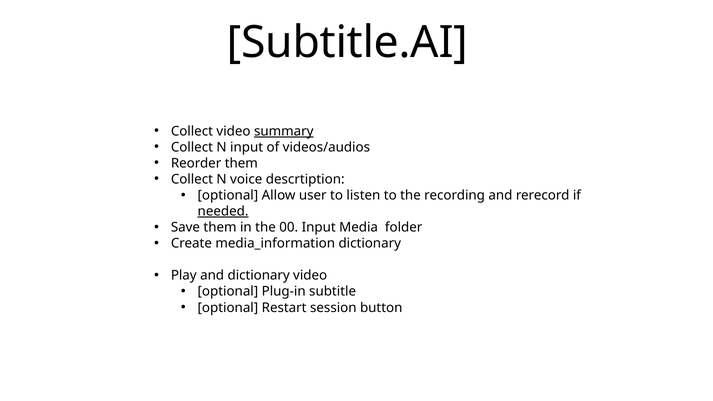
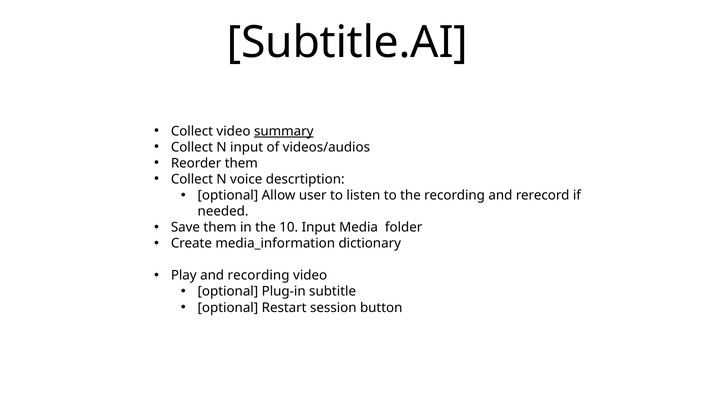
needed underline: present -> none (223, 211)
00: 00 -> 10 (289, 227)
and dictionary: dictionary -> recording (259, 276)
